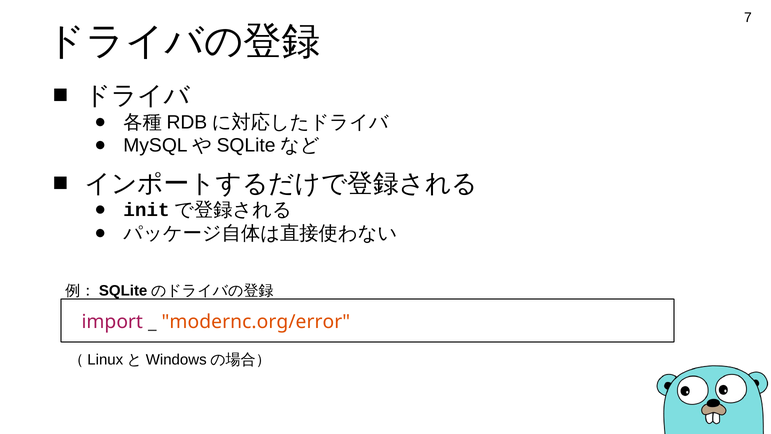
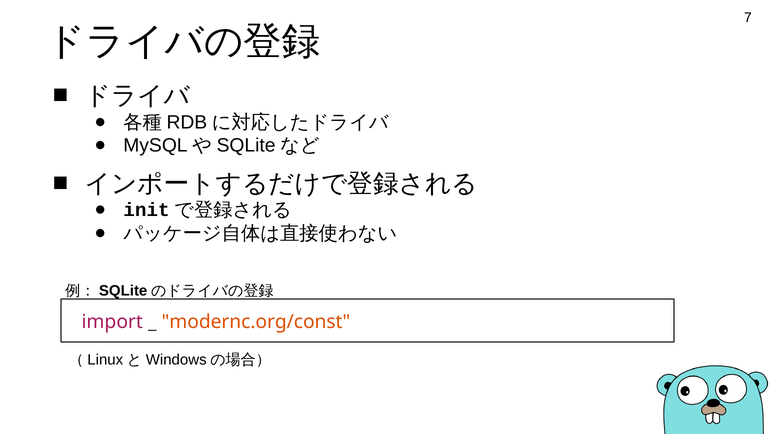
modernc.org/error: modernc.org/error -> modernc.org/const (256, 322)
